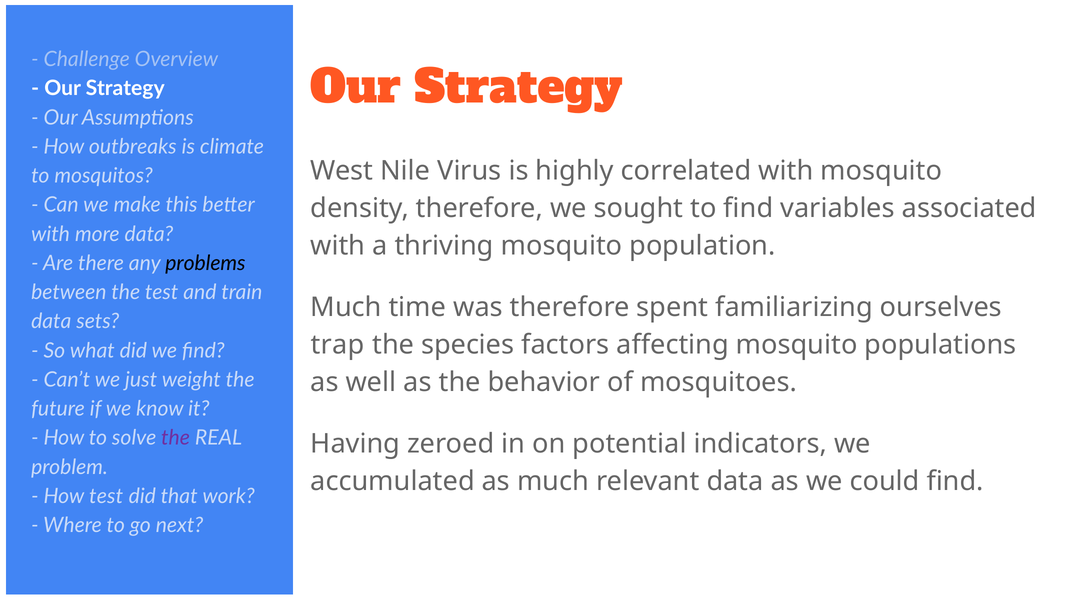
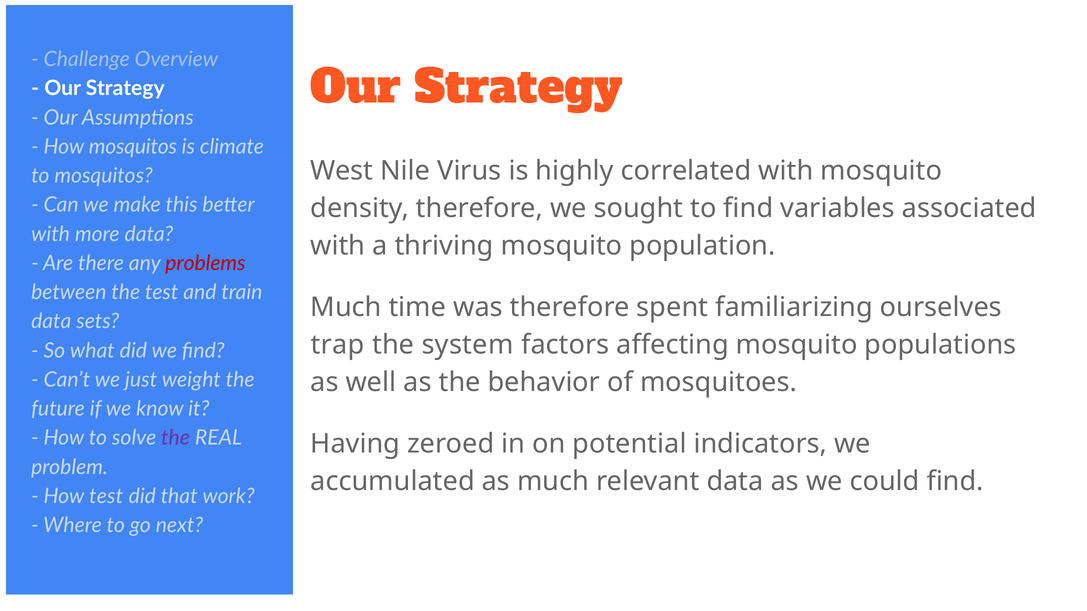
How outbreaks: outbreaks -> mosquitos (133, 147)
problems colour: black -> red (205, 263)
species: species -> system (468, 345)
